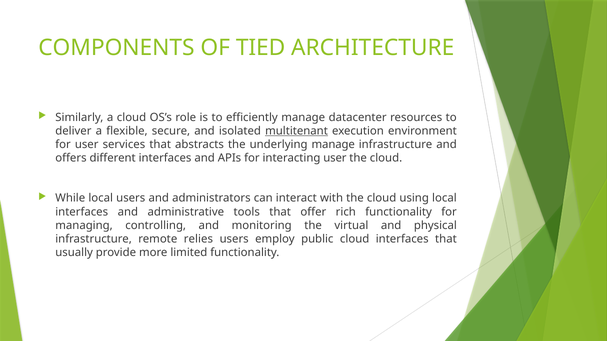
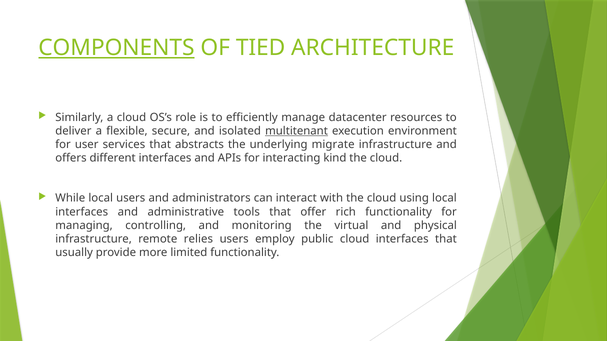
COMPONENTS underline: none -> present (116, 48)
underlying manage: manage -> migrate (333, 145)
interacting user: user -> kind (335, 158)
